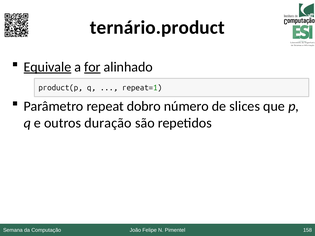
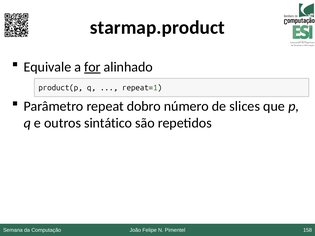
ternário.product: ternário.product -> starmap.product (157, 28)
Equivale underline: present -> none (47, 67)
duração: duração -> sintático (108, 123)
